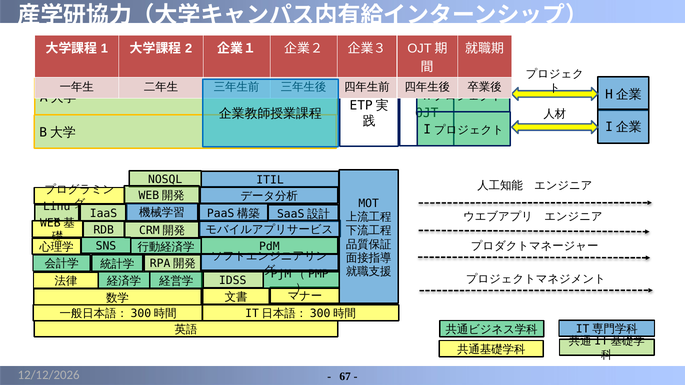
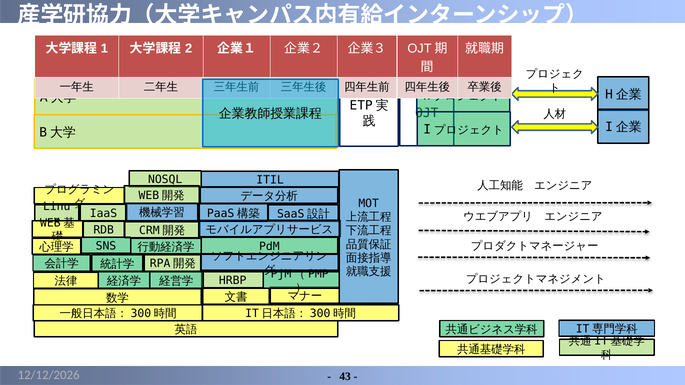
IDSS: IDSS -> HRBP (233, 281)
67: 67 -> 43 (345, 377)
